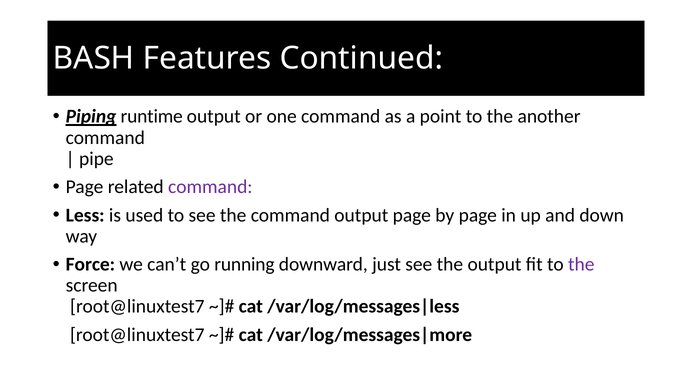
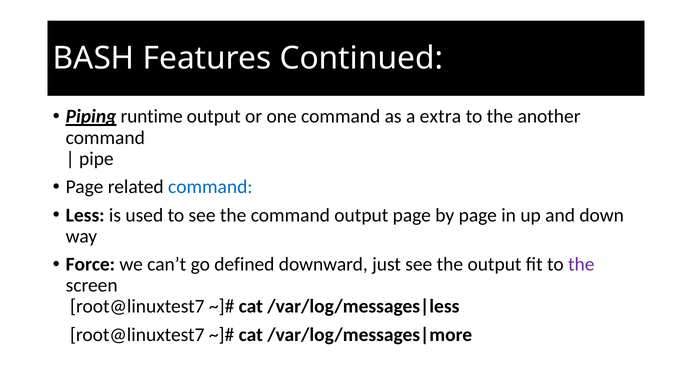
point: point -> extra (440, 117)
command colour: purple -> blue (210, 187)
running: running -> defined (244, 265)
